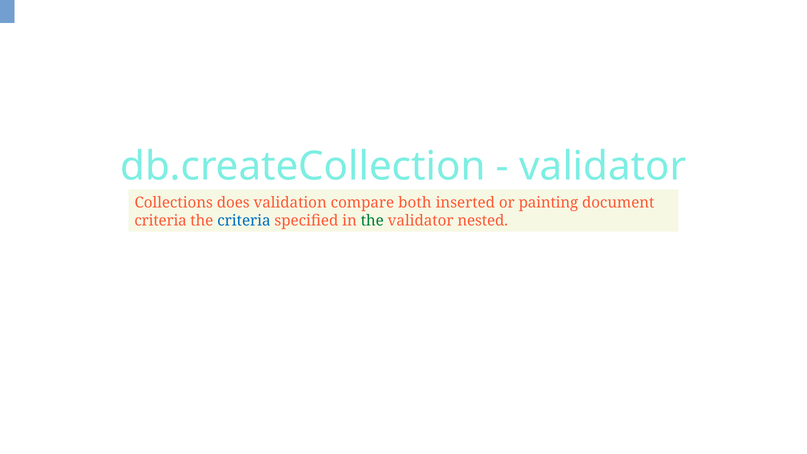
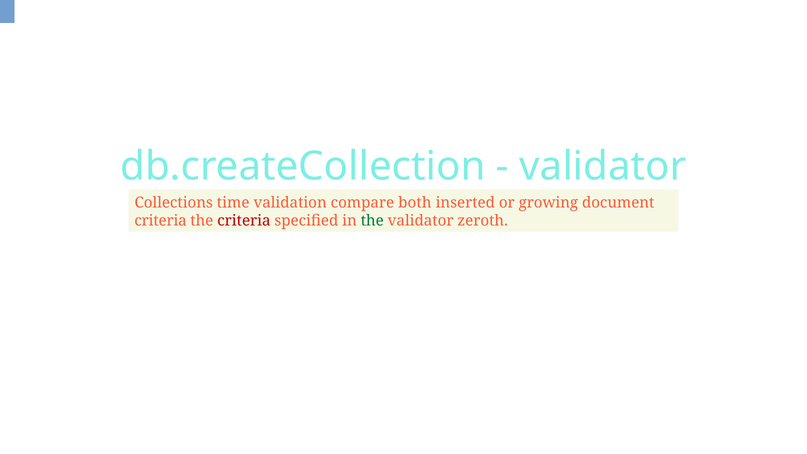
does: does -> time (233, 203)
painting: painting -> growing (548, 203)
criteria colour: blue -> red (244, 221)
nested: nested -> zeroth (483, 221)
